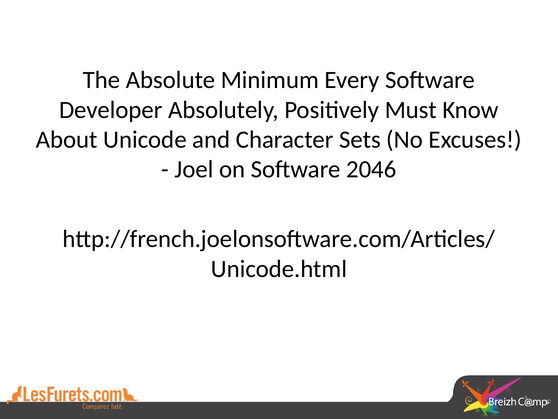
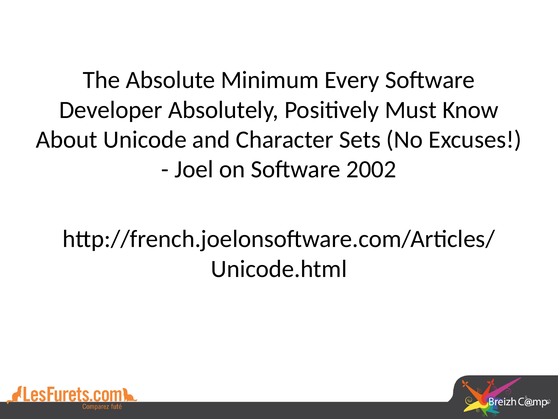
2046: 2046 -> 2002 (371, 169)
